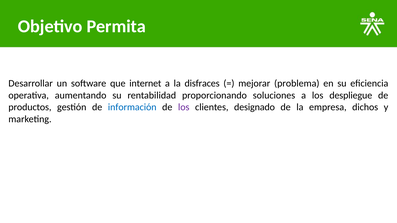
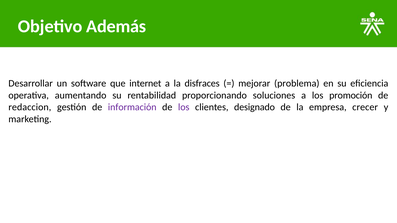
Permita: Permita -> Además (116, 26)
despliegue: despliegue -> promoción (351, 95)
productos: productos -> redaccion (30, 107)
información colour: blue -> purple (132, 107)
dichos: dichos -> crecer (365, 107)
